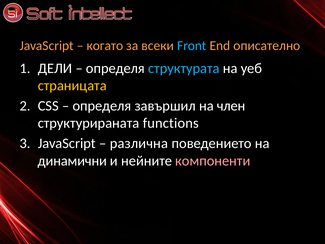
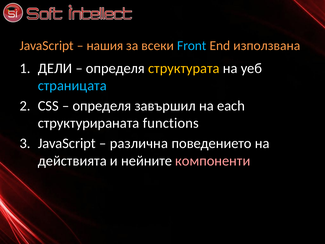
когато: когато -> нашия (105, 46)
описателно: описателно -> използвана (267, 46)
структурата colour: light blue -> yellow (184, 68)
страницата colour: yellow -> light blue (72, 86)
член: член -> each (231, 106)
динамични: динамични -> действията (72, 161)
